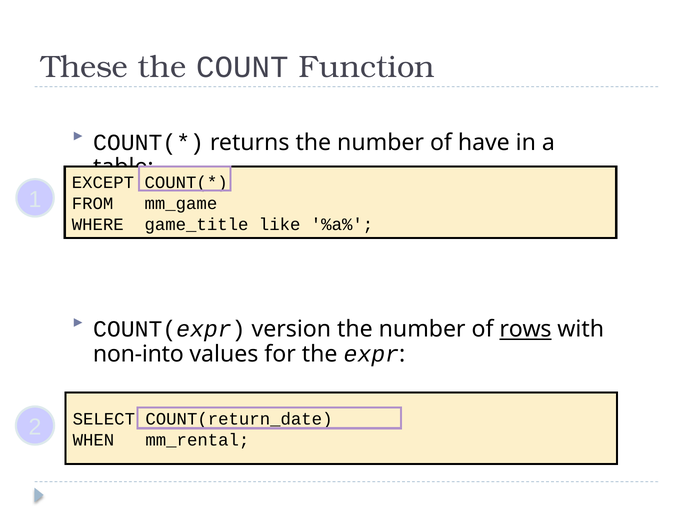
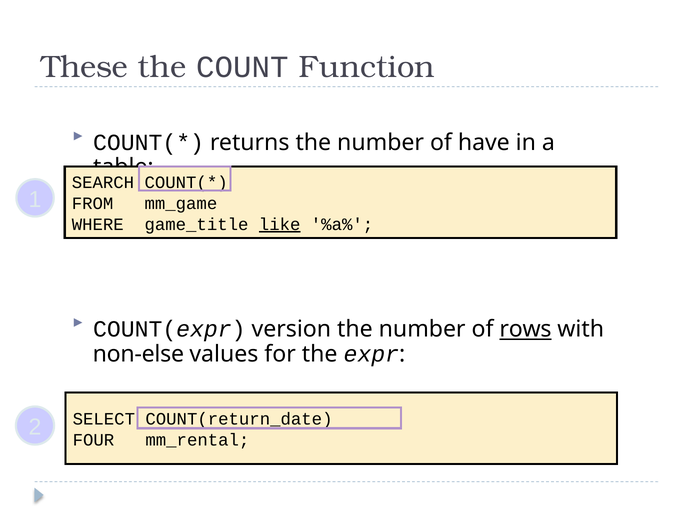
EXCEPT: EXCEPT -> SEARCH (103, 183)
like underline: none -> present (280, 224)
non-into: non-into -> non-else (138, 354)
WHEN: WHEN -> FOUR (93, 440)
